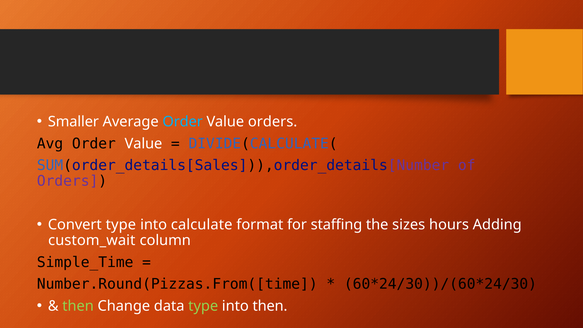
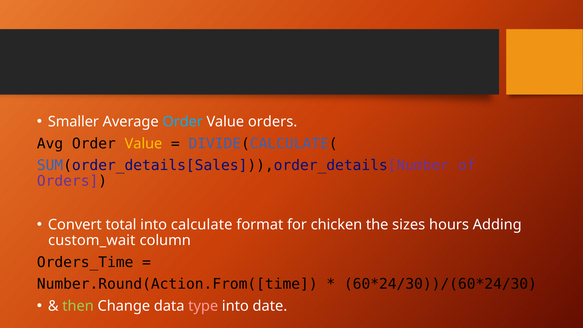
Value colour: white -> yellow (143, 144)
Convert type: type -> total (121, 225)
staffing: staffing -> chicken (336, 225)
Simple_Time: Simple_Time -> Orders_Time (85, 262)
Number.Round(Pizzas.From([time: Number.Round(Pizzas.From([time -> Number.Round(Action.From([time (177, 284)
type colour: light green -> pink (203, 306)
into then: then -> date (270, 306)
